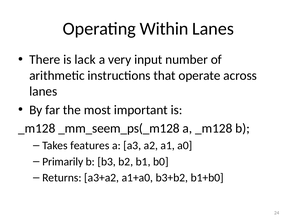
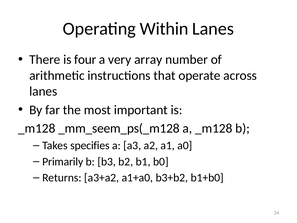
lack: lack -> four (85, 60)
input: input -> array (148, 60)
features: features -> specifies (90, 145)
